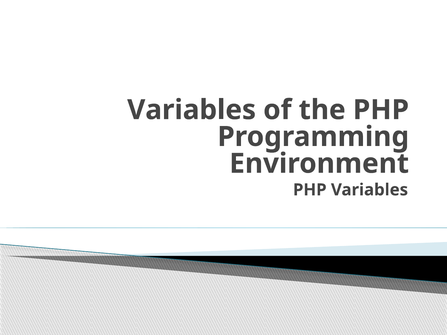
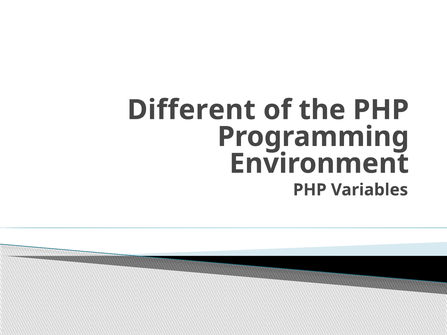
Variables: Variables -> Different (191, 110)
